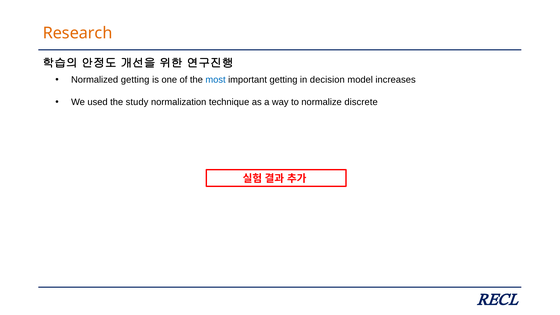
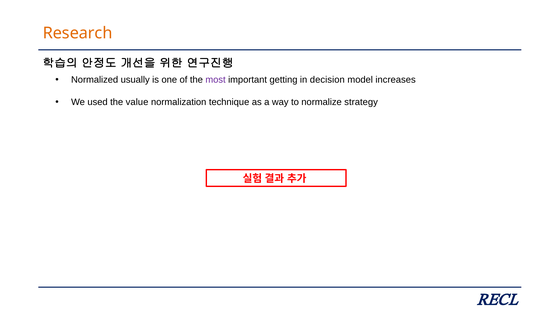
Normalized getting: getting -> usually (135, 80)
most colour: blue -> purple (216, 80)
study: study -> value (137, 102)
discrete: discrete -> strategy (361, 102)
